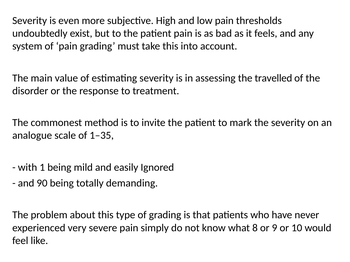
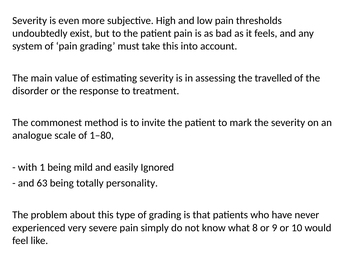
1–35: 1–35 -> 1–80 (102, 136)
90: 90 -> 63 (42, 184)
demanding: demanding -> personality (132, 184)
